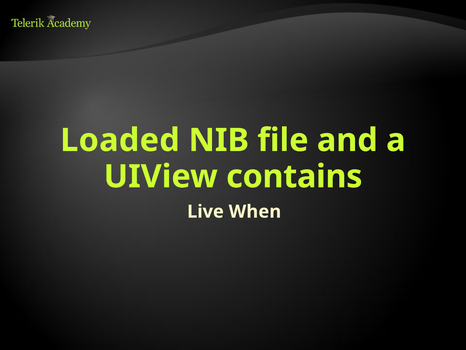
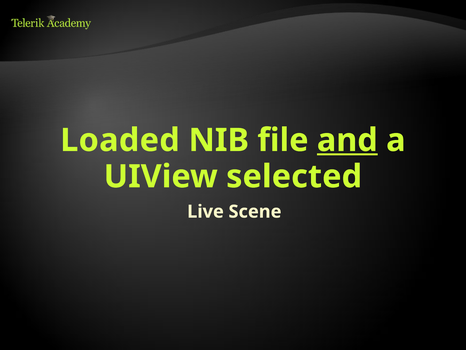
and underline: none -> present (347, 140)
contains: contains -> selected (294, 176)
When: When -> Scene (255, 211)
